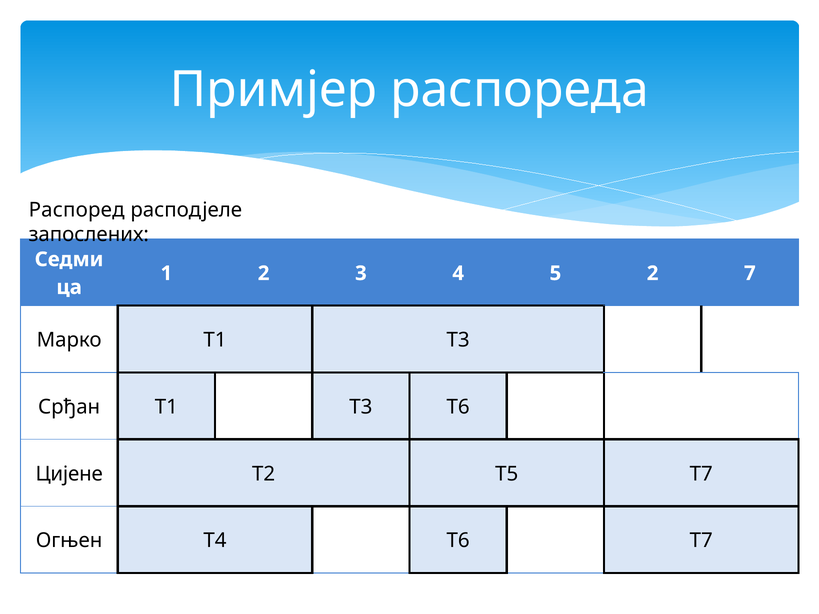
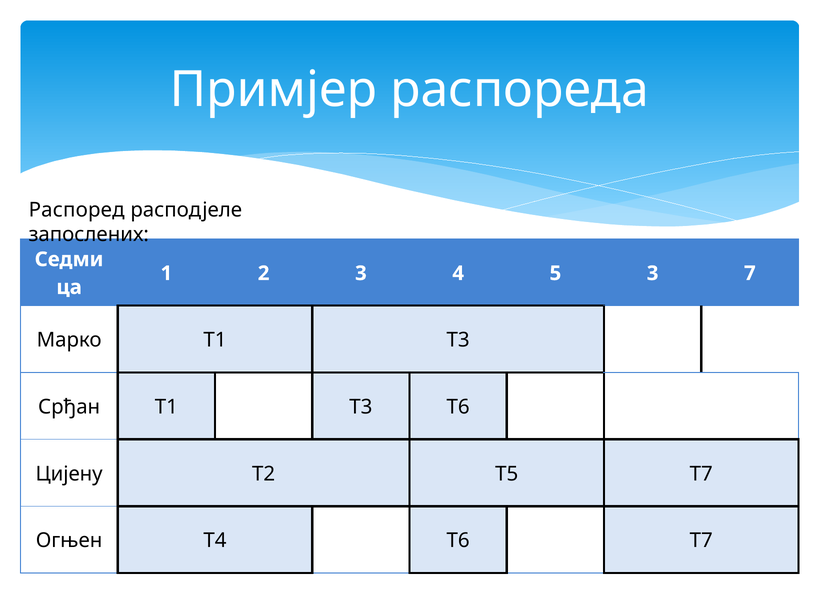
5 2: 2 -> 3 (653, 273)
Цијене: Цијене -> Цијену (69, 474)
